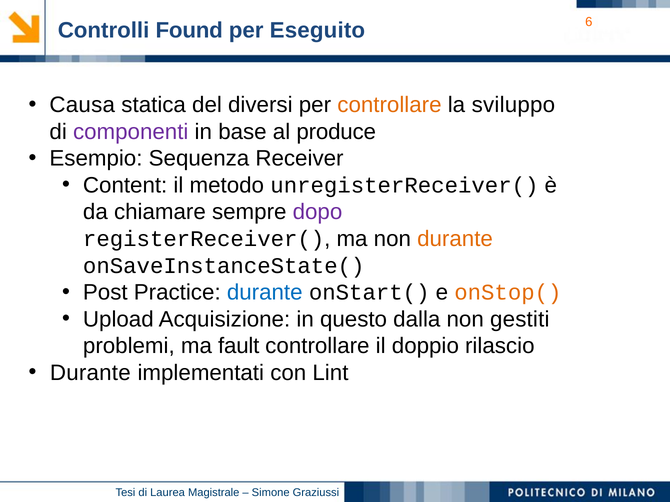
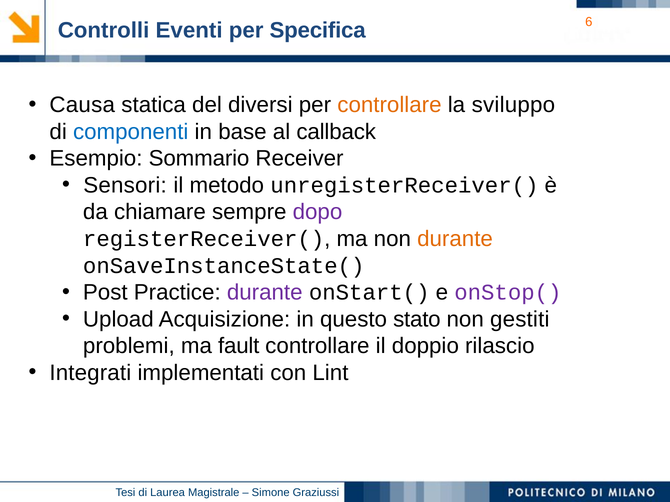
Found: Found -> Eventi (189, 30)
Eseguito: Eseguito -> Specifica (318, 30)
componenti colour: purple -> blue (131, 132)
produce: produce -> callback (336, 132)
Sequenza: Sequenza -> Sommario (199, 159)
Content: Content -> Sensori (125, 186)
durante colour: blue -> purple (265, 293)
onStop( colour: orange -> purple (508, 293)
dalla: dalla -> stato (417, 320)
Durante: Durante -> Integrati (90, 373)
